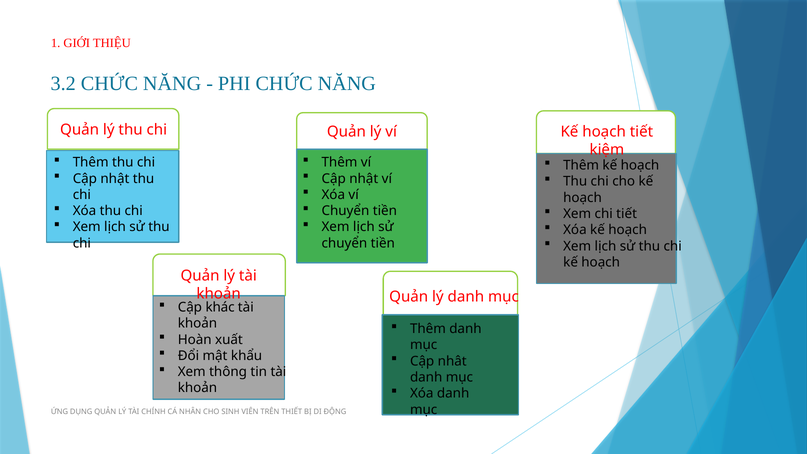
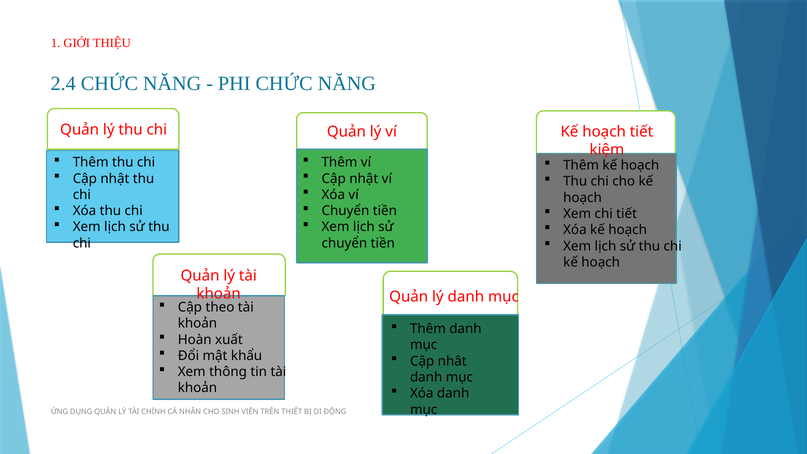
3.2: 3.2 -> 2.4 (63, 84)
khác: khác -> theo (220, 307)
